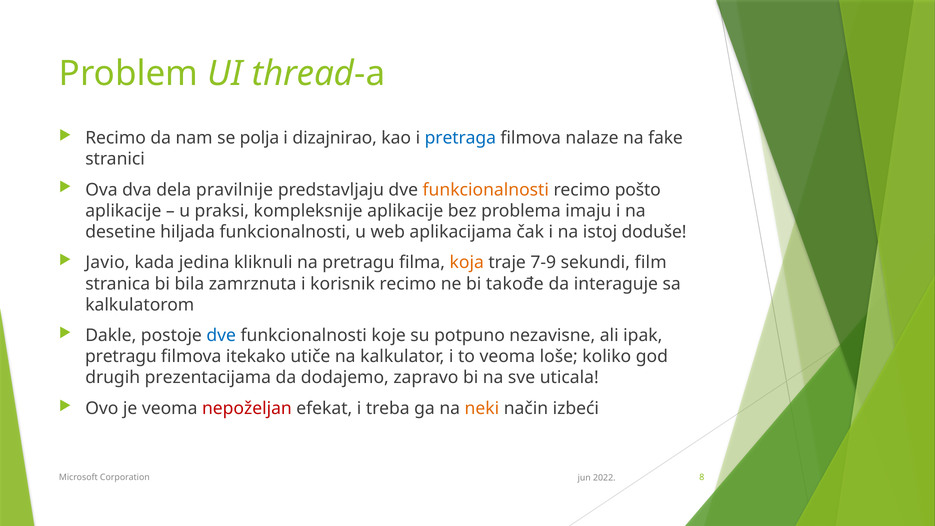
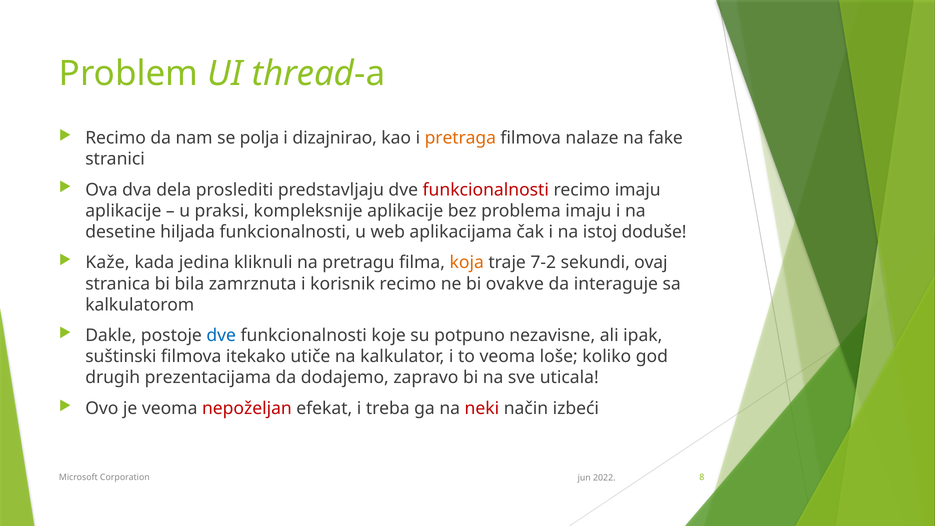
pretraga colour: blue -> orange (460, 138)
pravilnije: pravilnije -> proslediti (235, 190)
funkcionalnosti colour: orange -> red (486, 190)
recimo pošto: pošto -> imaju (638, 190)
Javio: Javio -> Kaže (108, 263)
7-9: 7-9 -> 7-2 (543, 263)
film: film -> ovaj (651, 263)
takođe: takođe -> ovakve (515, 284)
pretragu: pretragu -> suštinski (121, 357)
neki colour: orange -> red (482, 408)
